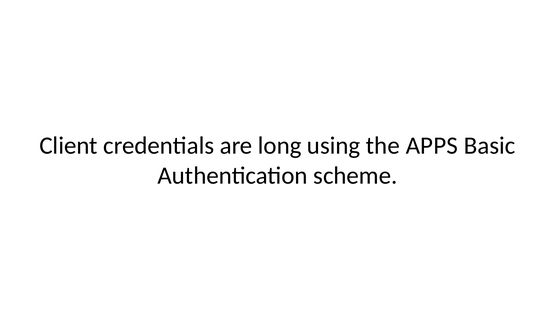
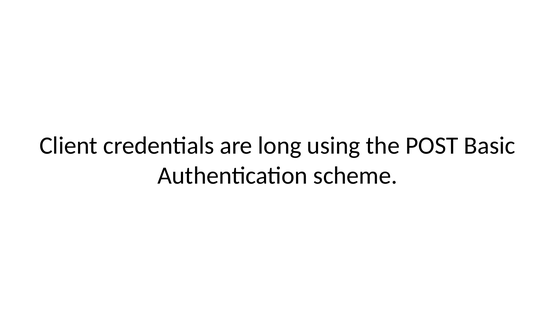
APPS: APPS -> POST (432, 146)
